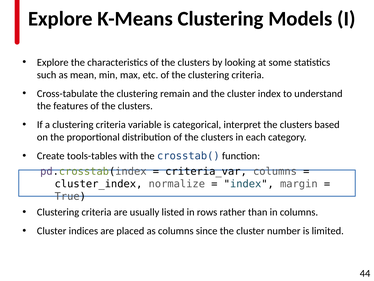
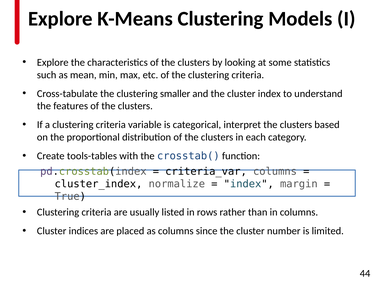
remain: remain -> smaller (175, 93)
